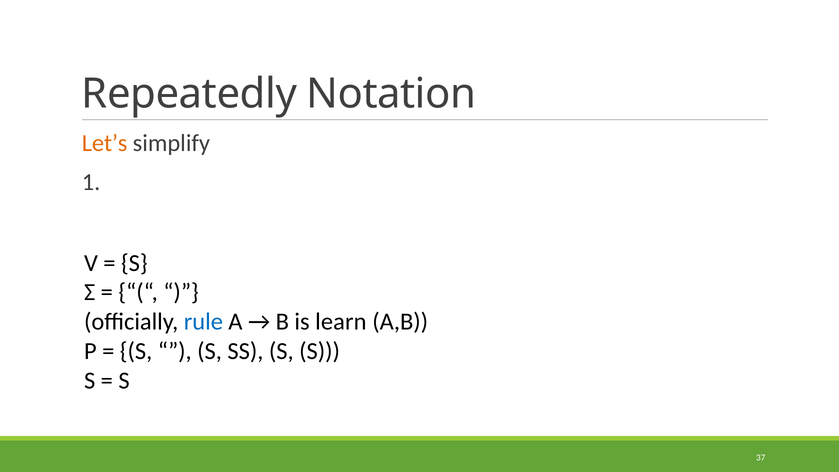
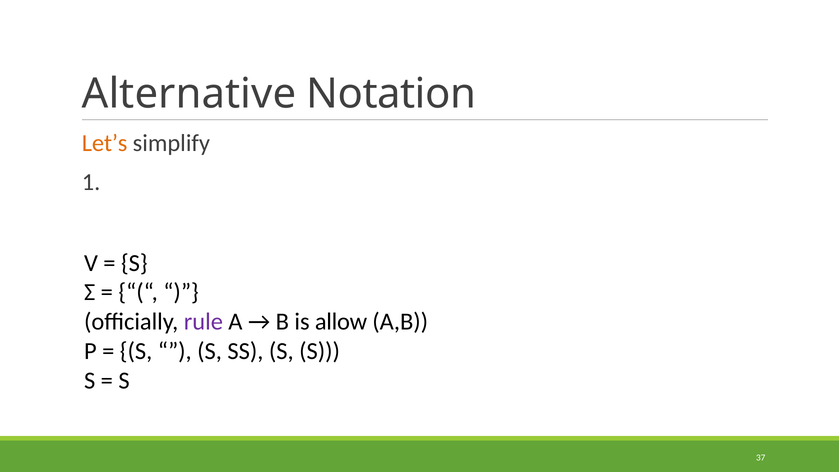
Repeatedly: Repeatedly -> Alternative (189, 94)
rule colour: blue -> purple (203, 322)
learn: learn -> allow (341, 322)
